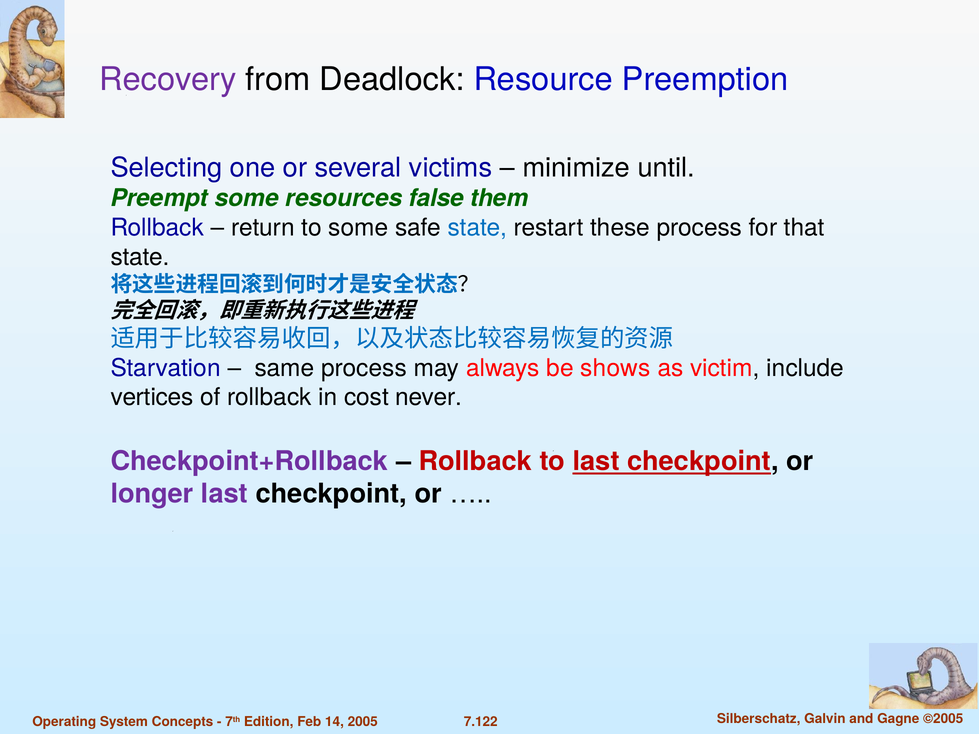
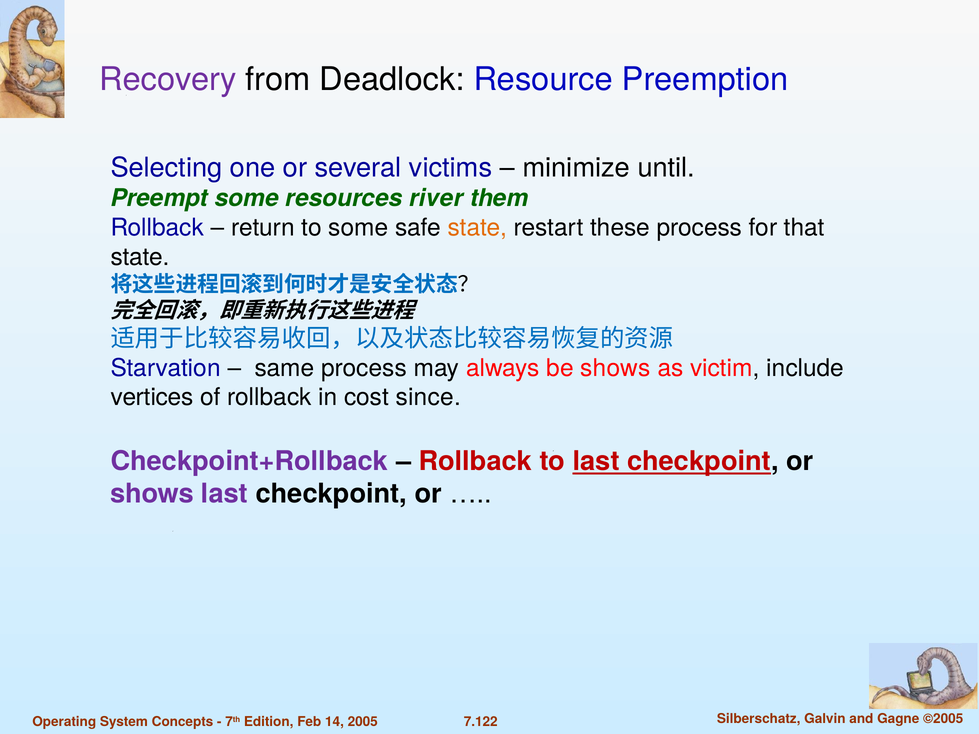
false: false -> river (436, 198)
state colour: blue -> orange (477, 228)
never: never -> since (428, 398)
longer: longer -> shows (152, 494)
